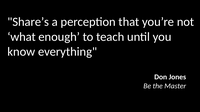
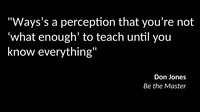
Share’s: Share’s -> Ways’s (28, 22)
